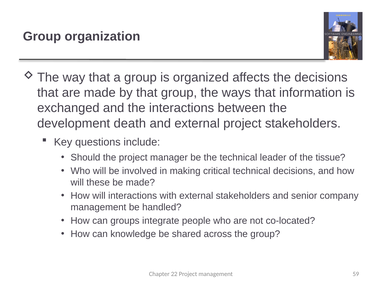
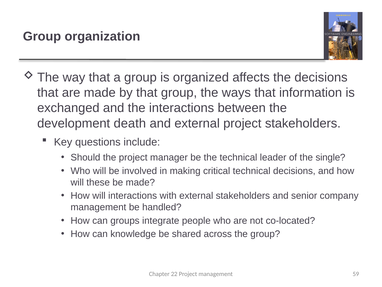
tissue: tissue -> single (330, 157)
